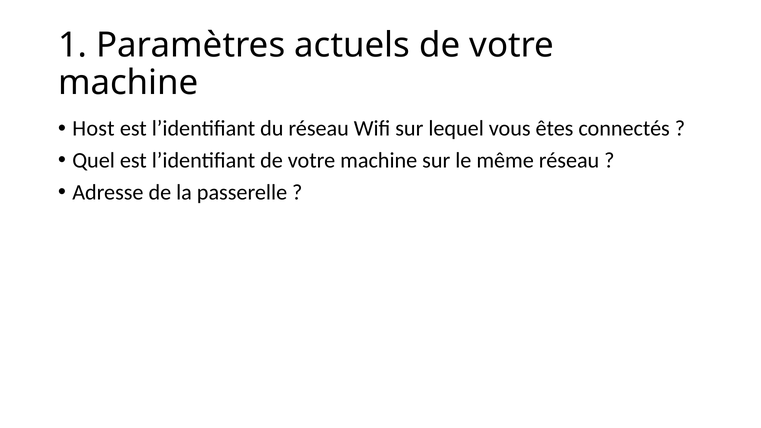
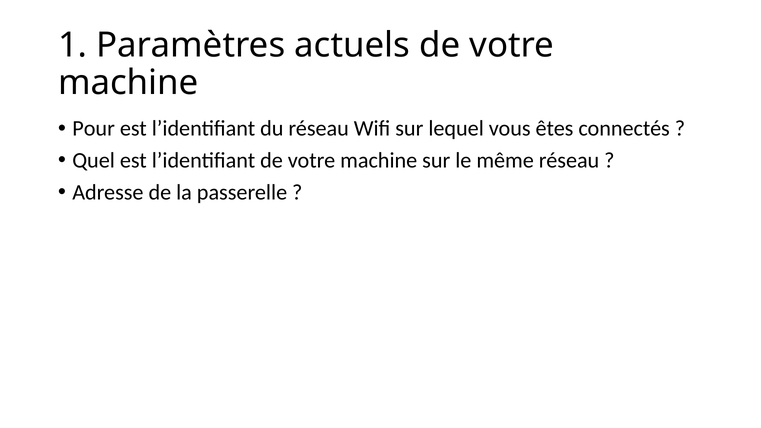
Host: Host -> Pour (94, 129)
